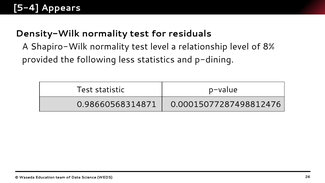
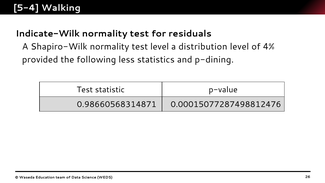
Appears: Appears -> Walking (61, 8)
Density-Wilk: Density-Wilk -> Indicate-Wilk (48, 33)
relationship: relationship -> distribution (203, 46)
8%: 8% -> 4% (269, 46)
